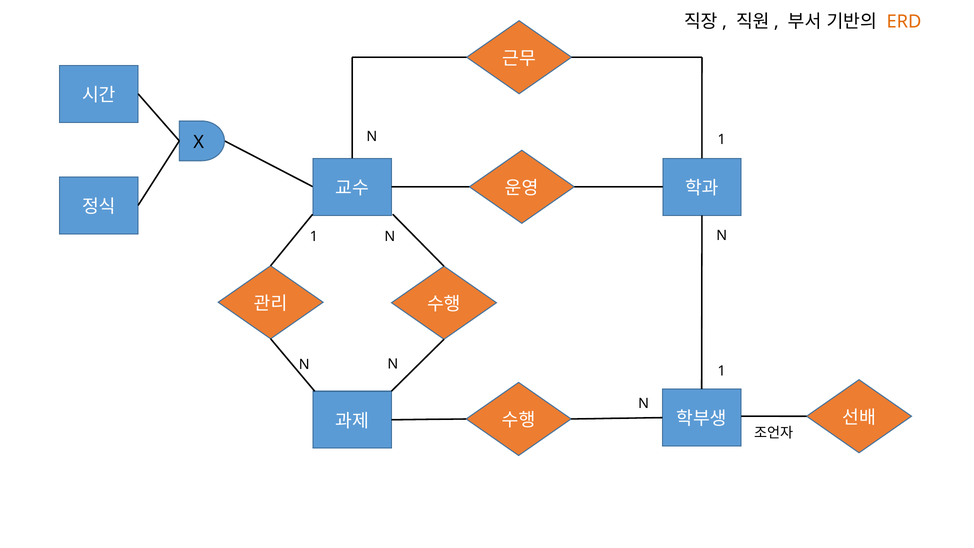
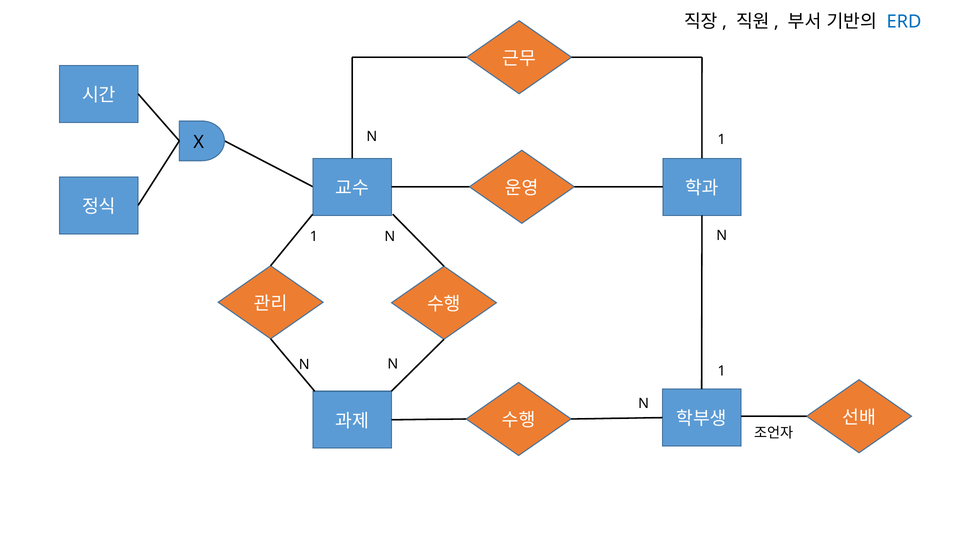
ERD colour: orange -> blue (904, 22)
